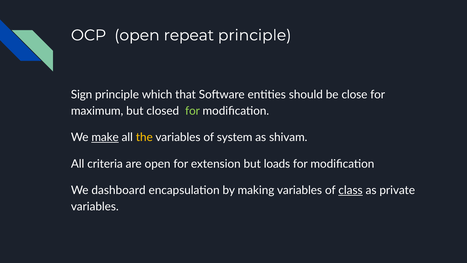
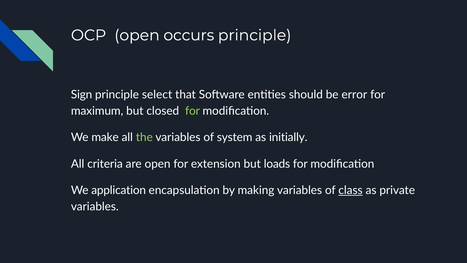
repeat: repeat -> occurs (189, 35)
which: which -> select (157, 95)
close: close -> error (354, 95)
make underline: present -> none (105, 137)
the colour: yellow -> light green (144, 137)
shivam: shivam -> initially (288, 137)
dashboard: dashboard -> application (119, 190)
